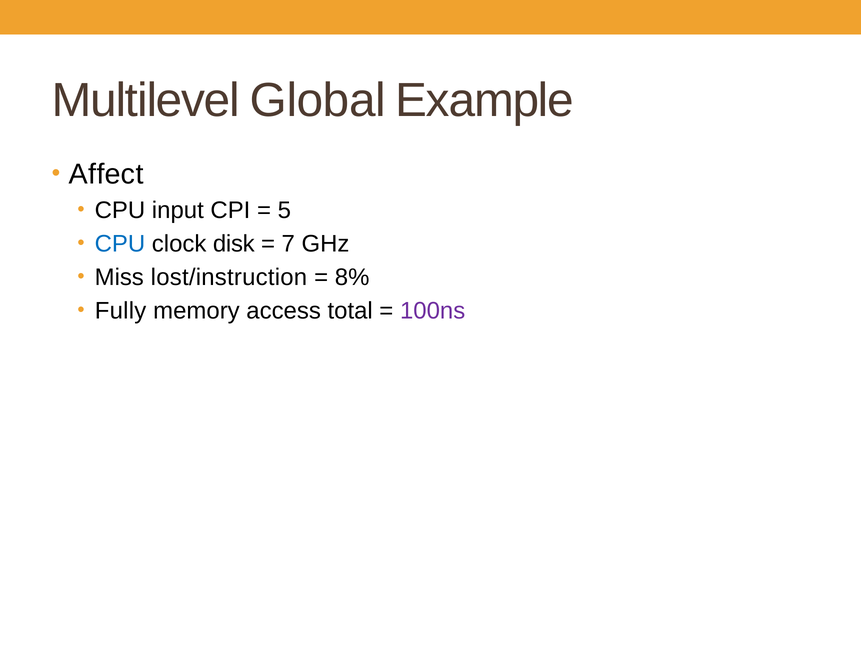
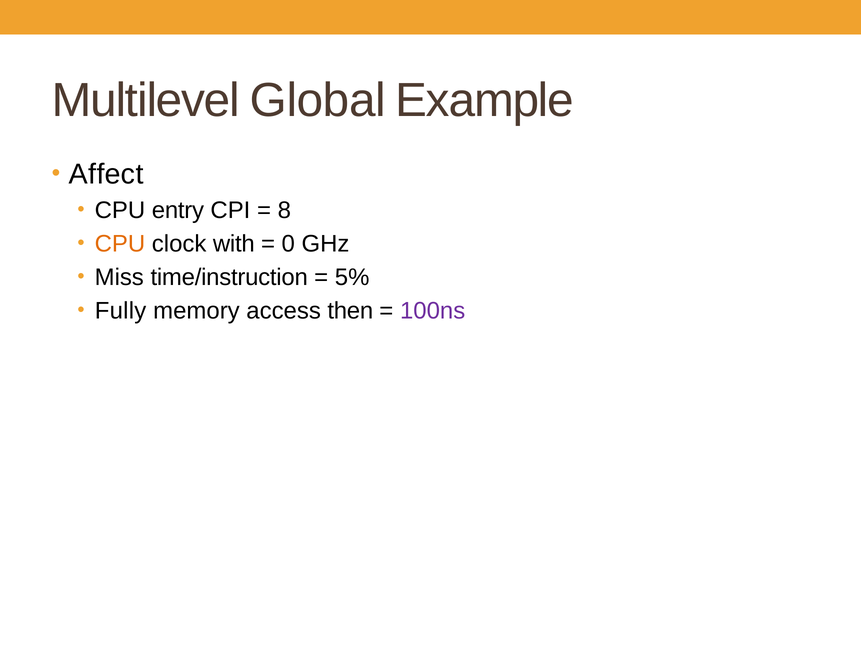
input: input -> entry (178, 210)
5: 5 -> 8 (284, 210)
CPU colour: blue -> orange (120, 244)
disk: disk -> with (234, 244)
7: 7 -> 0 (288, 244)
lost/instruction: lost/instruction -> time/instruction (229, 277)
8%: 8% -> 5% (352, 277)
total: total -> then (350, 311)
